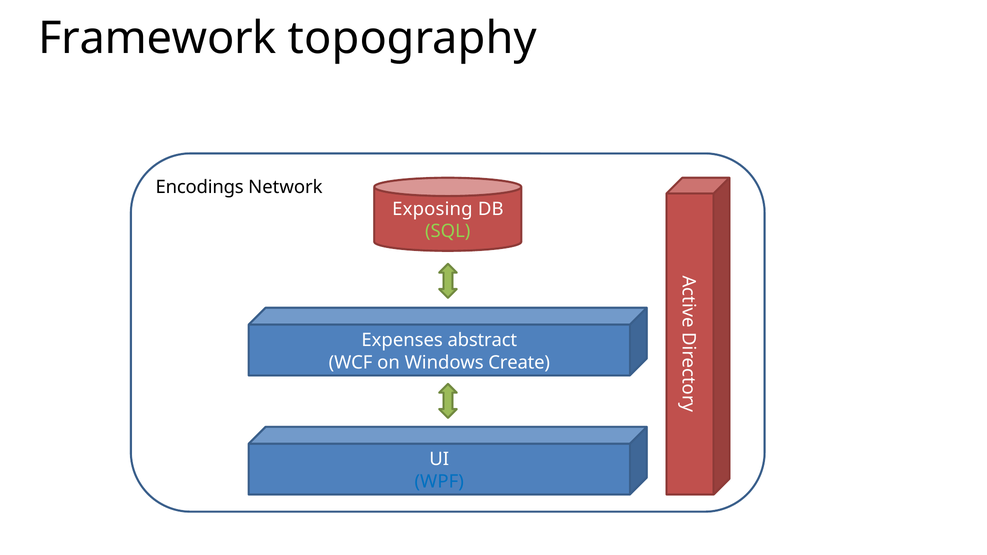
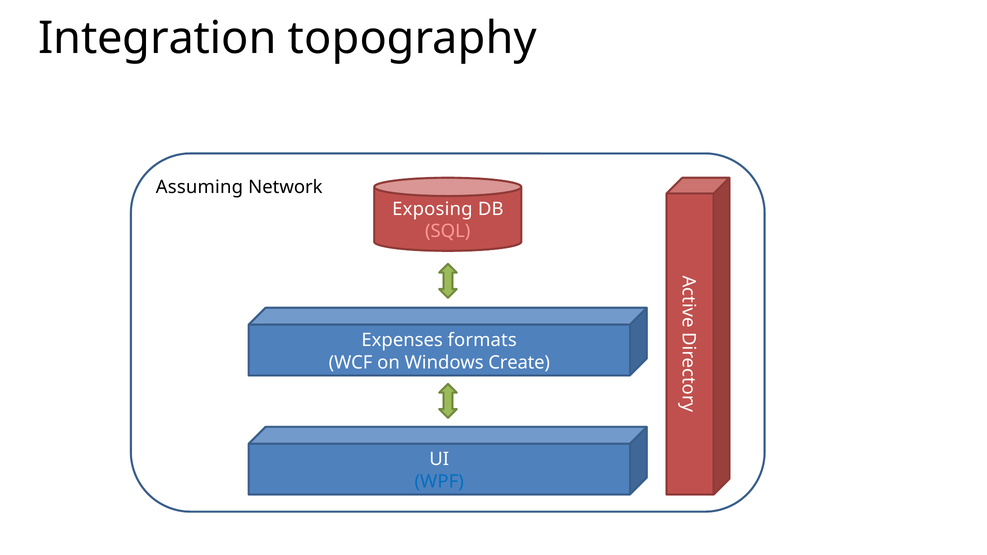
Framework: Framework -> Integration (157, 38)
Encodings: Encodings -> Assuming (199, 187)
SQL colour: light green -> pink (448, 231)
abstract: abstract -> formats (482, 340)
